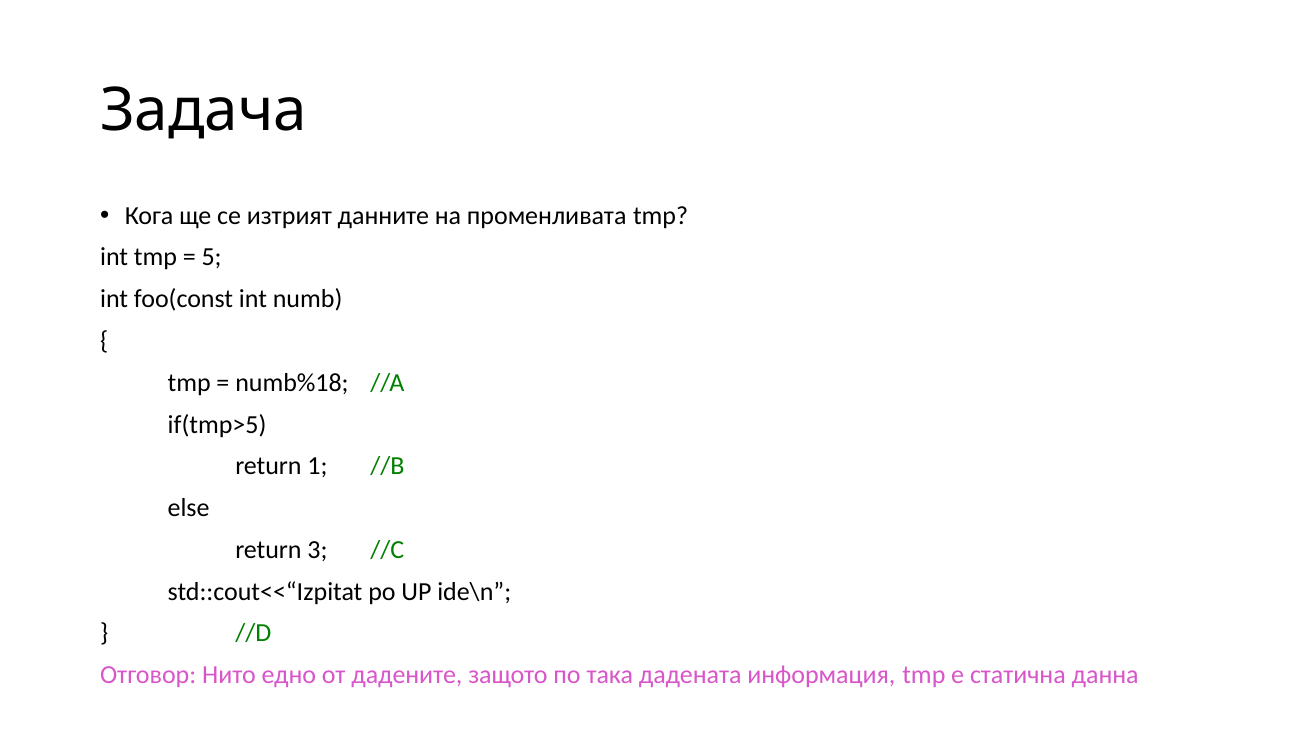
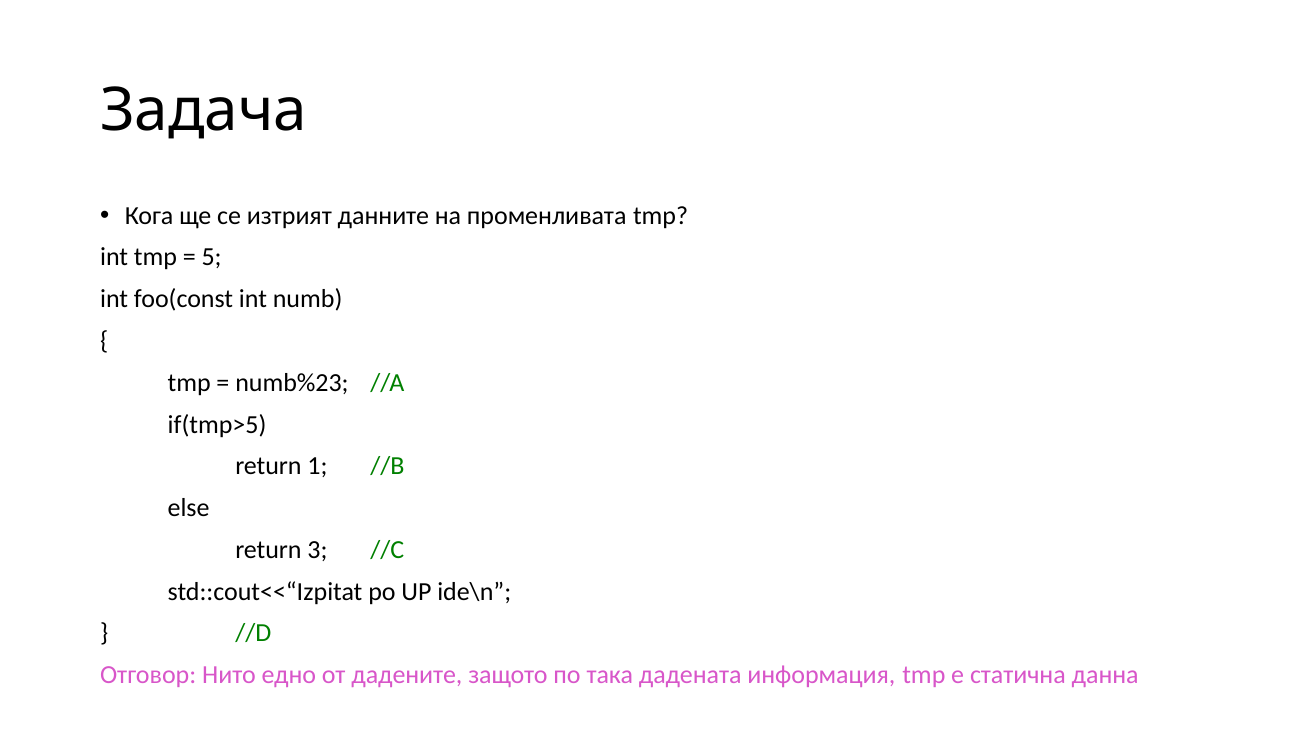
numb%18: numb%18 -> numb%23 (292, 383)
